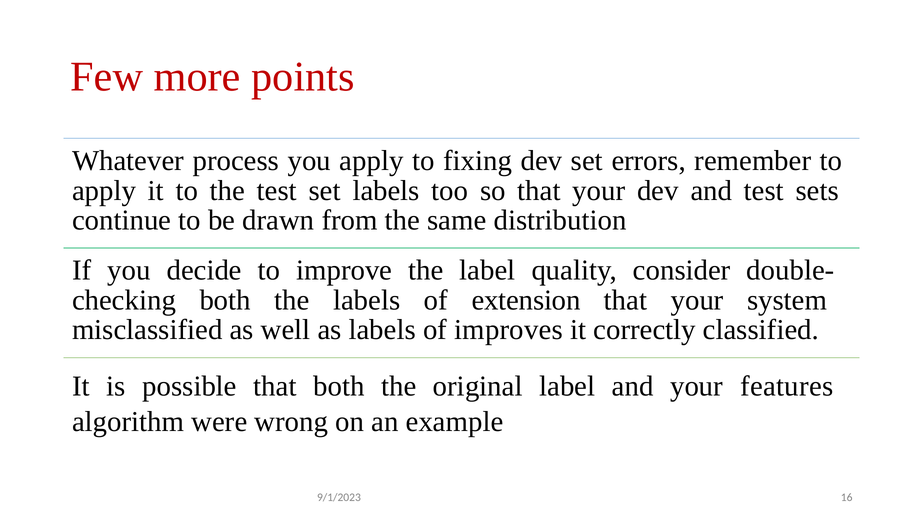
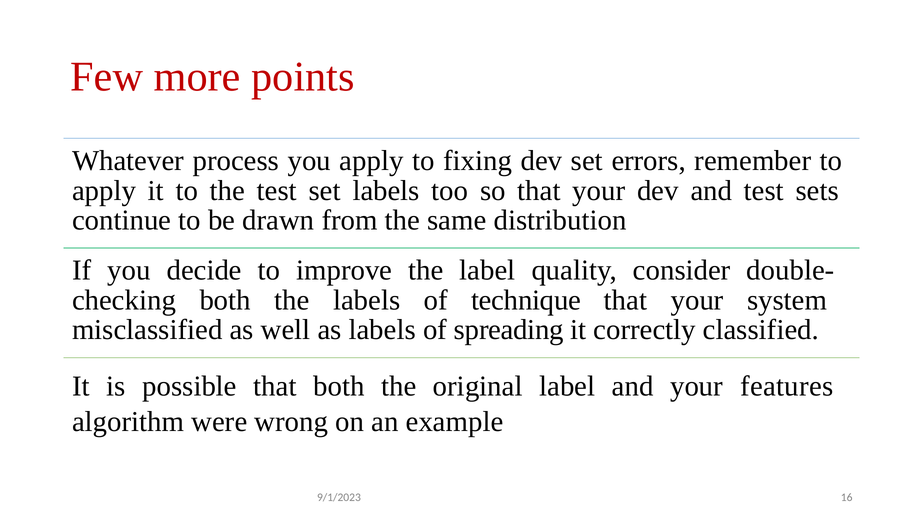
extension: extension -> technique (526, 300)
improves: improves -> spreading (509, 330)
